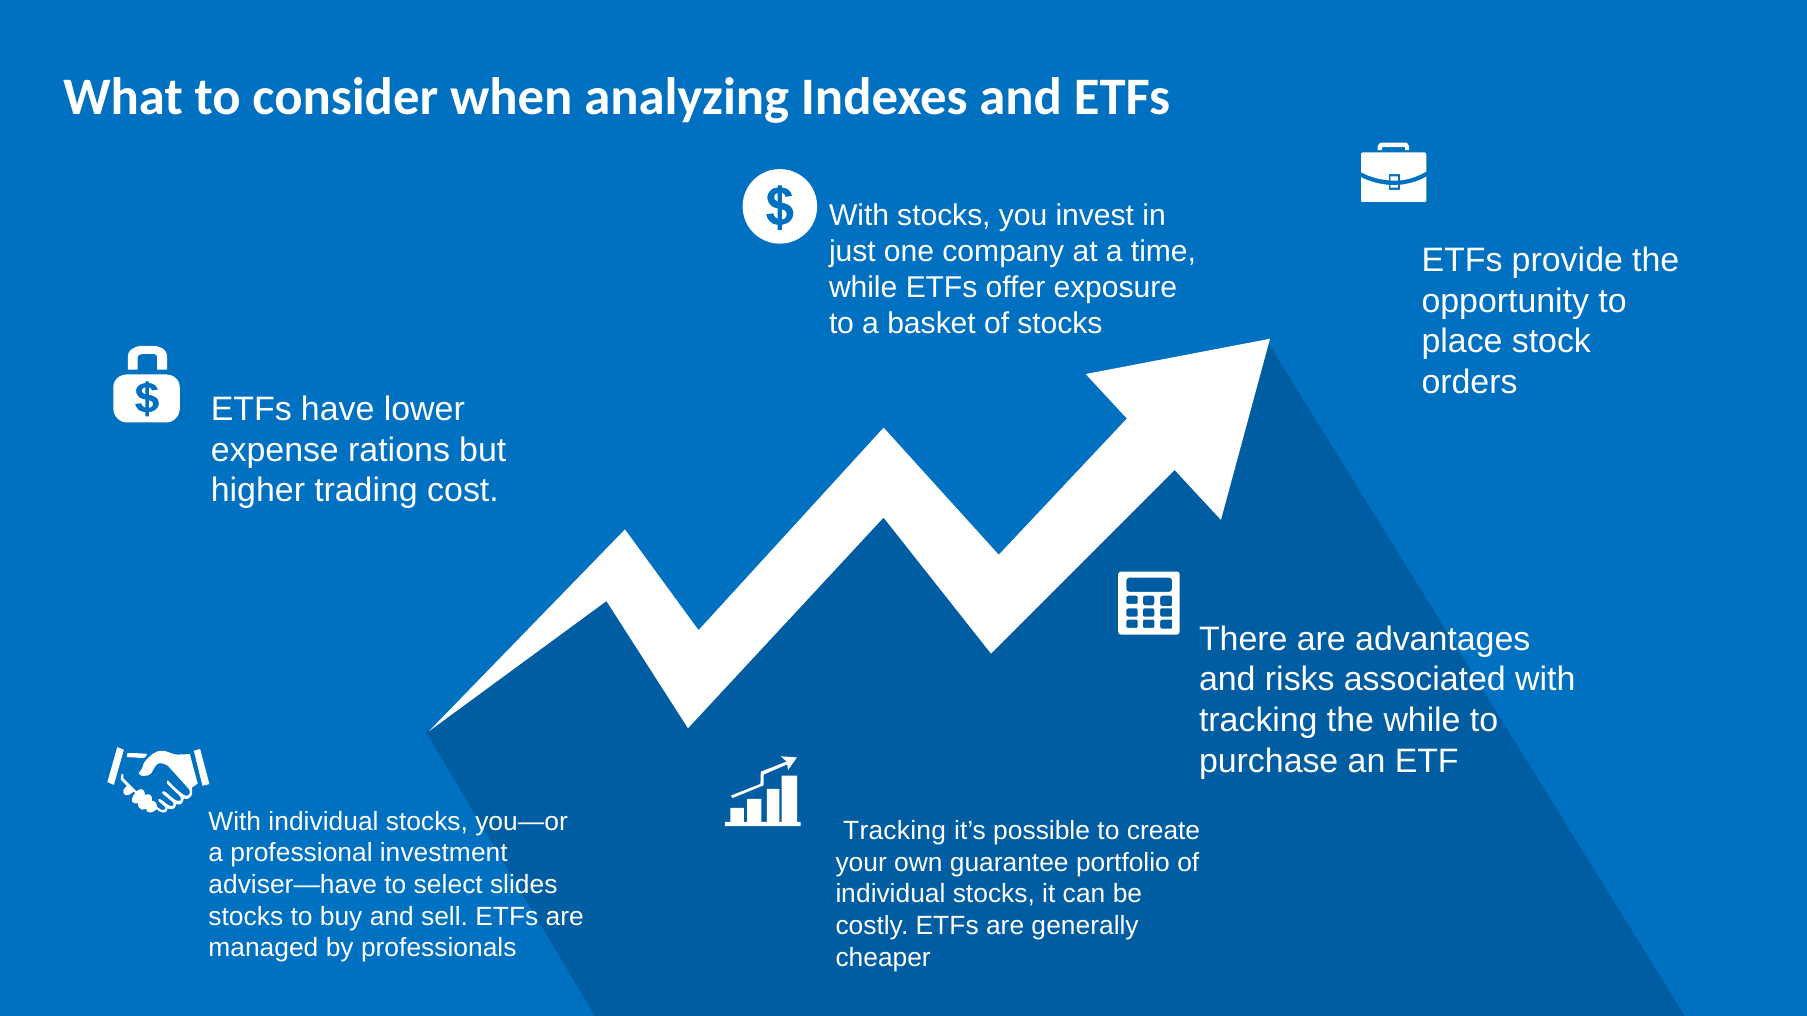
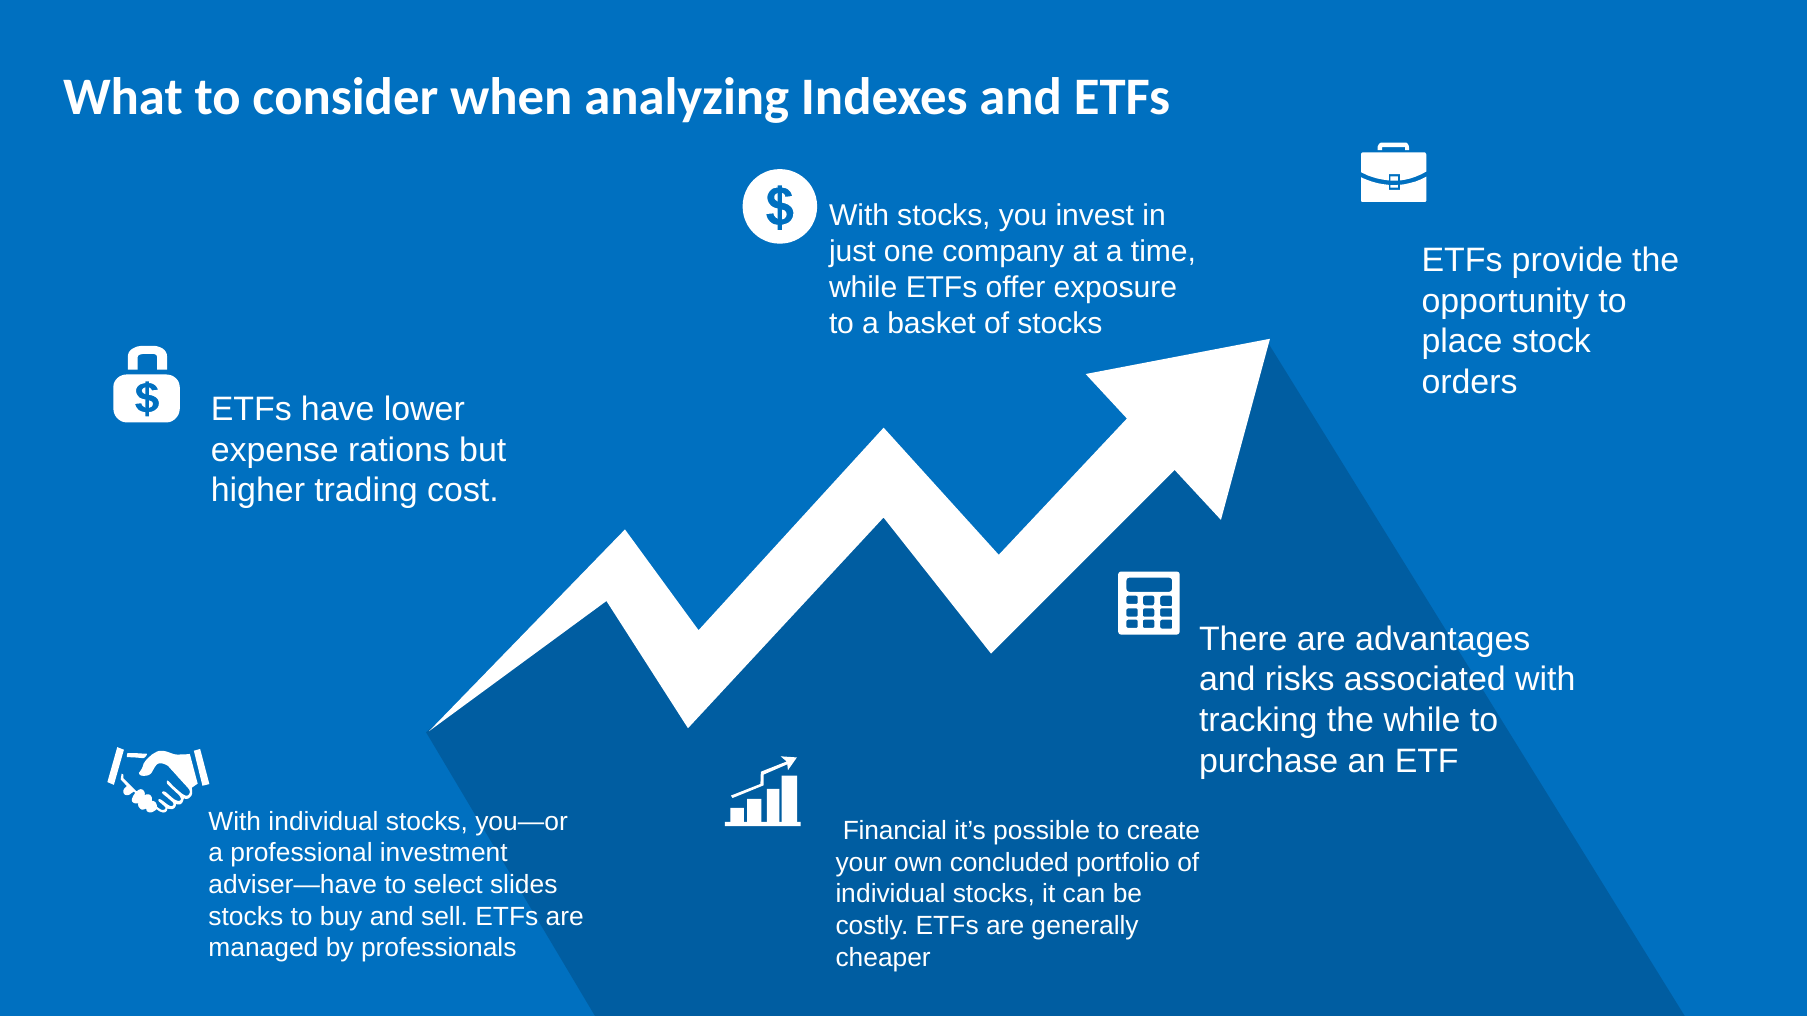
Tracking: Tracking -> Financial (895, 832)
guarantee: guarantee -> concluded (1009, 863)
